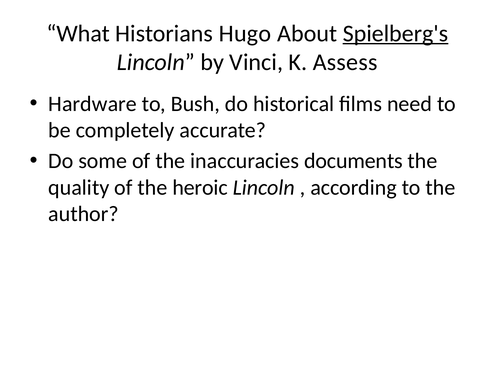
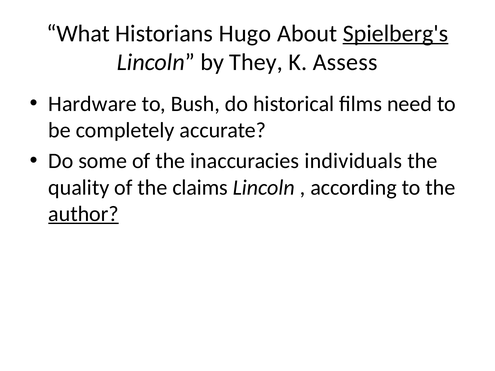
Vinci: Vinci -> They (256, 62)
documents: documents -> individuals (353, 161)
heroic: heroic -> claims (200, 188)
author underline: none -> present (83, 214)
